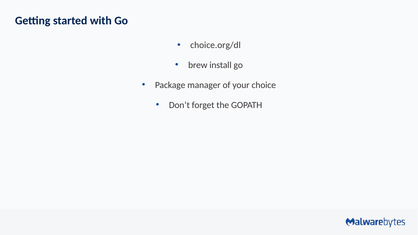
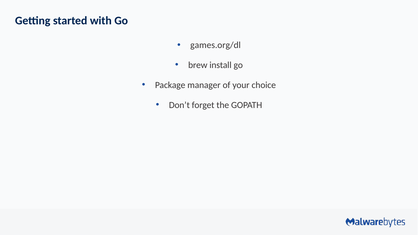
choice.org/dl: choice.org/dl -> games.org/dl (216, 45)
